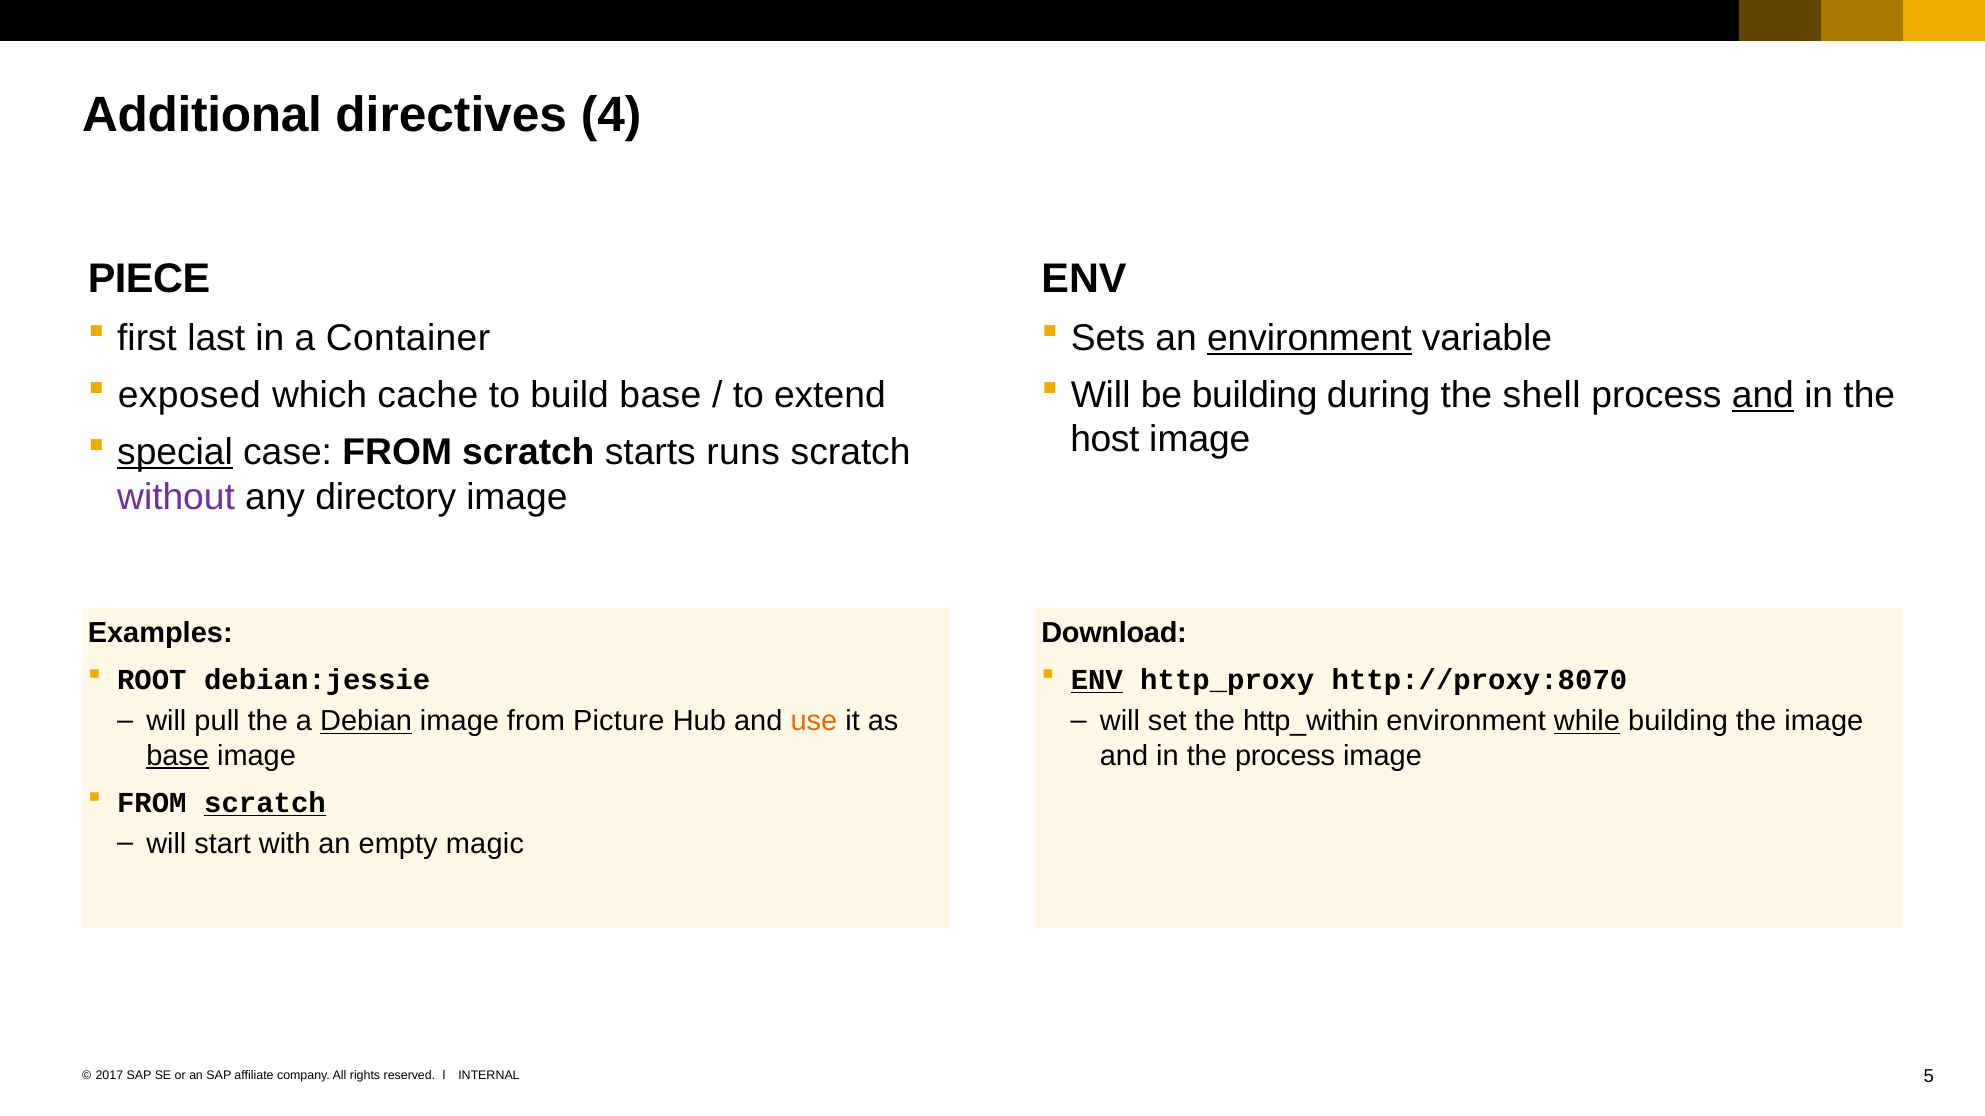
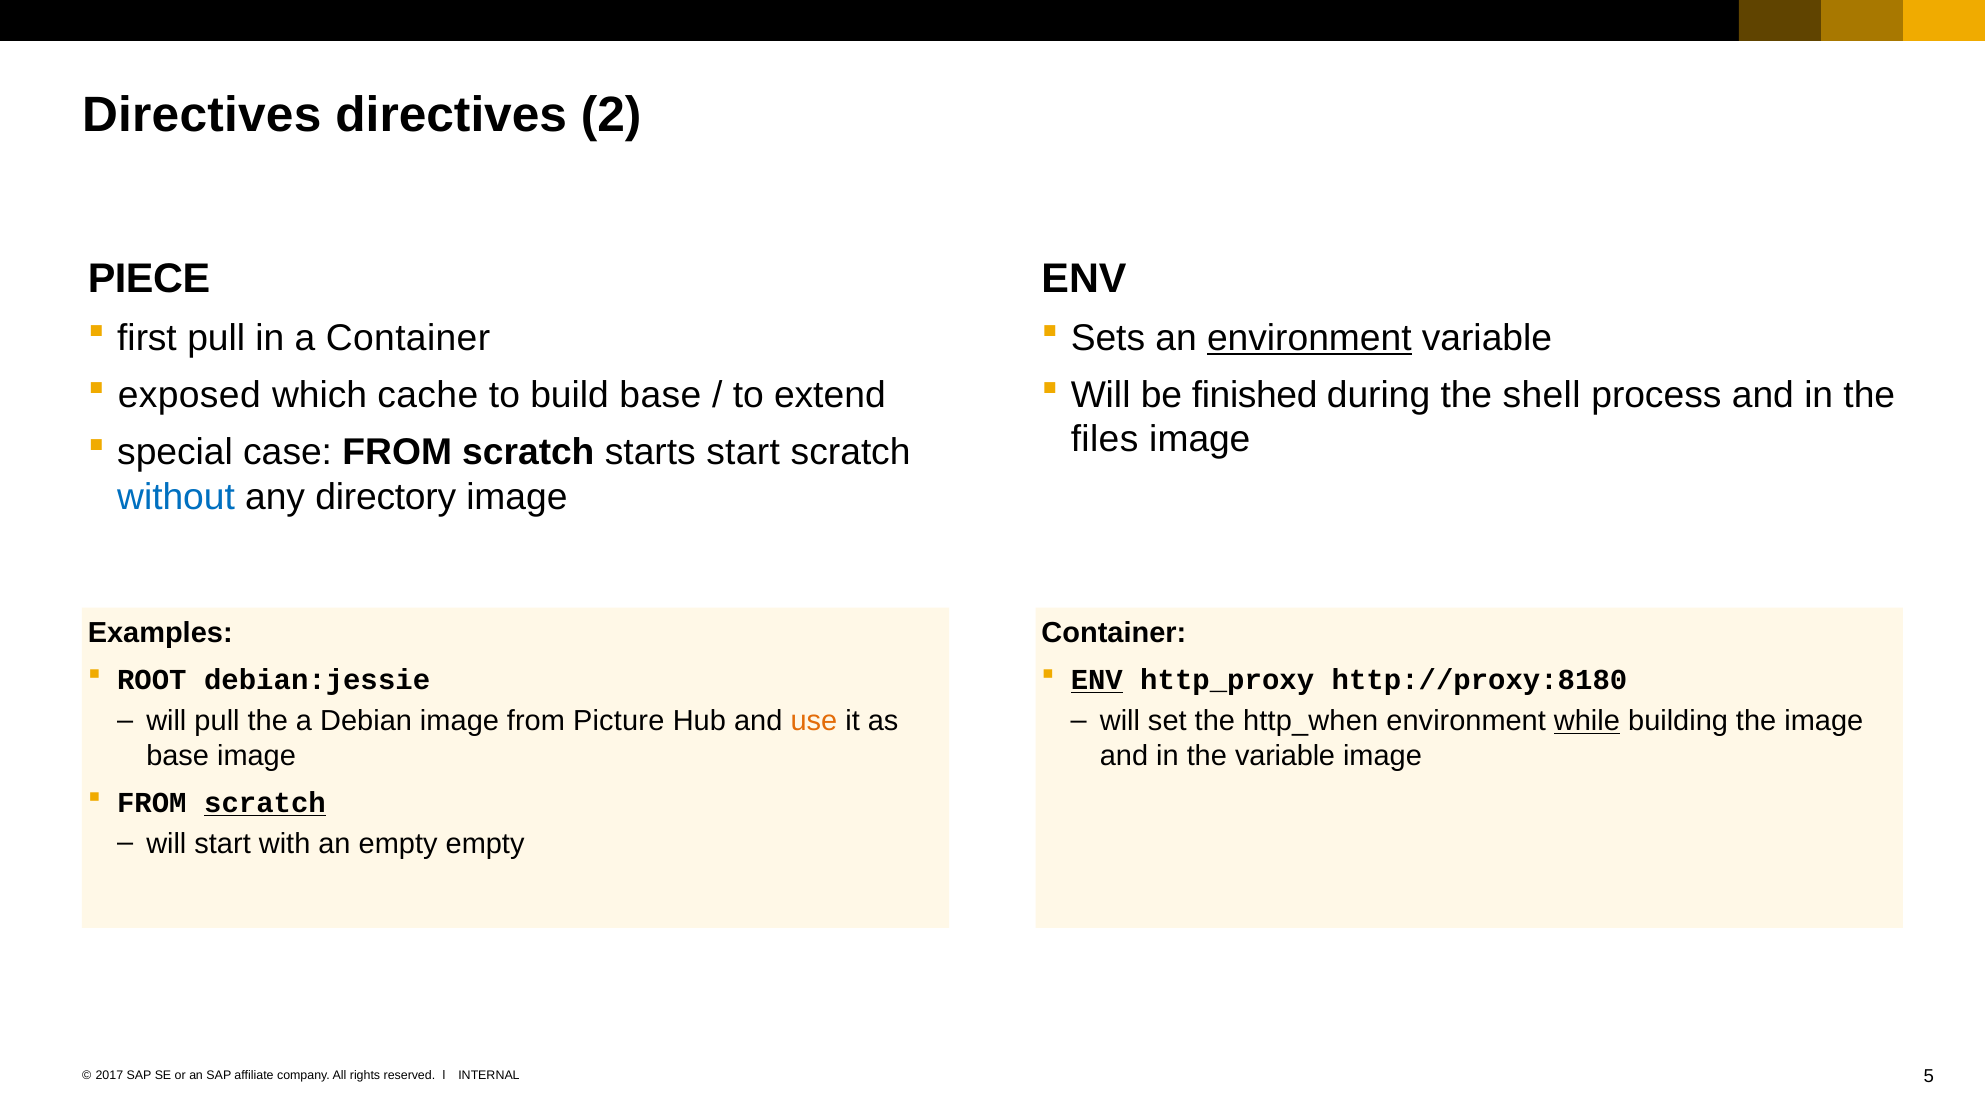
Additional: Additional -> Directives (202, 115)
4: 4 -> 2 (611, 115)
first last: last -> pull (216, 338)
be building: building -> finished (1255, 395)
and underline: present -> none (1763, 395)
host: host -> files (1105, 440)
special underline: present -> none (175, 452)
starts runs: runs -> start (743, 452)
without colour: purple -> blue (176, 497)
Download: Download -> Container (1114, 633)
http://proxy:8070: http://proxy:8070 -> http://proxy:8180 (1479, 680)
Debian underline: present -> none (366, 721)
http_within: http_within -> http_when (1311, 721)
base underline: present -> none (178, 756)
the process: process -> variable (1285, 756)
empty magic: magic -> empty (485, 844)
